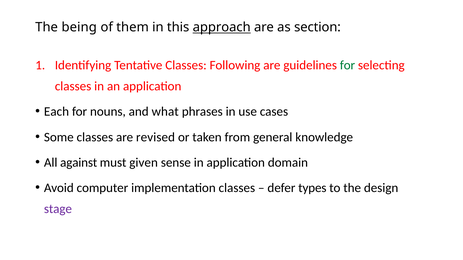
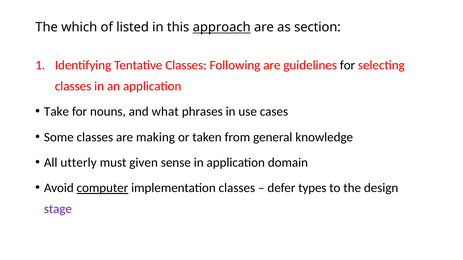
being: being -> which (79, 27)
them: them -> listed (133, 27)
for colour: green -> black (347, 65)
Each: Each -> Take (57, 112)
revised: revised -> making (156, 137)
against: against -> utterly (79, 163)
computer underline: none -> present (102, 188)
